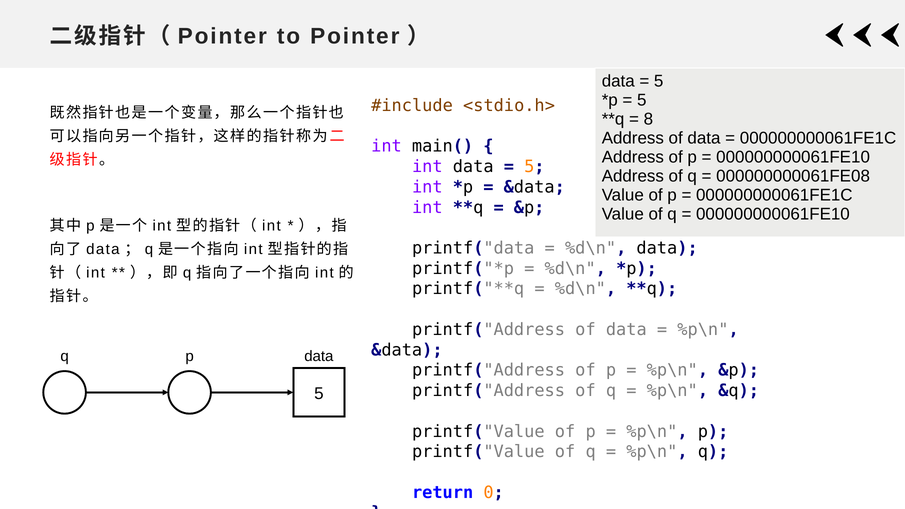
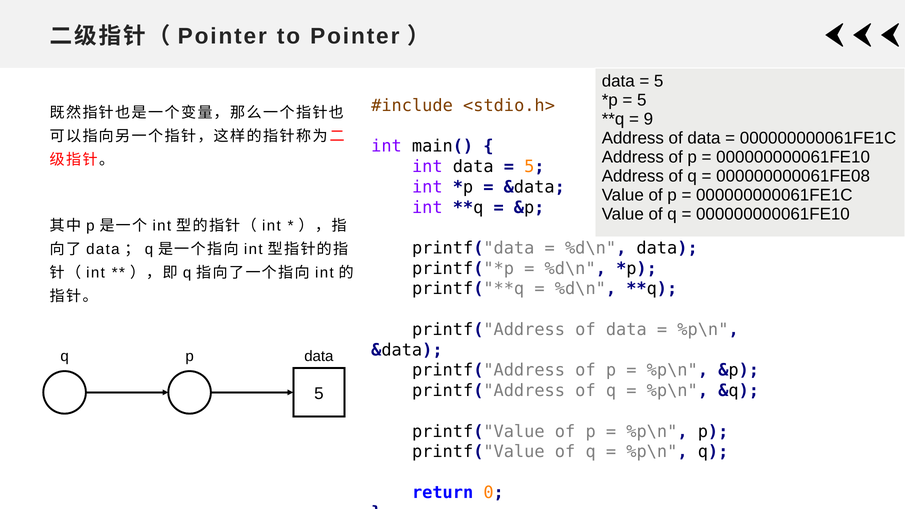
8: 8 -> 9 (648, 119)
